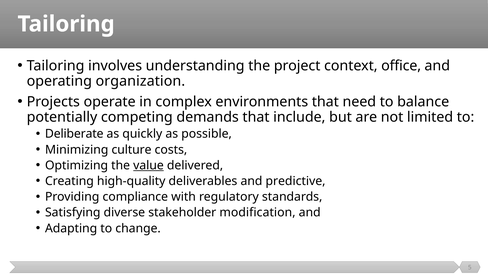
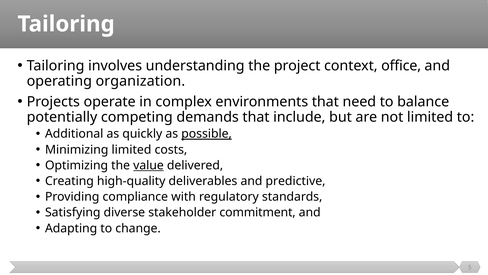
Deliberate: Deliberate -> Additional (74, 134)
possible underline: none -> present (207, 134)
Minimizing culture: culture -> limited (131, 149)
modification: modification -> commitment (258, 212)
